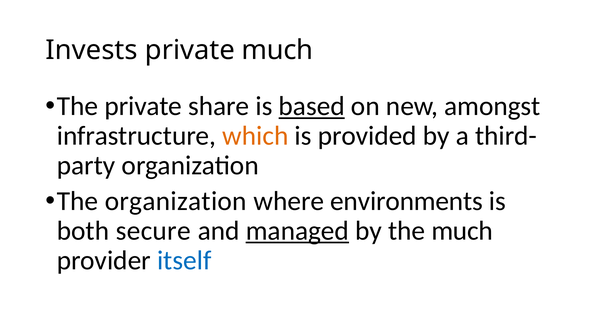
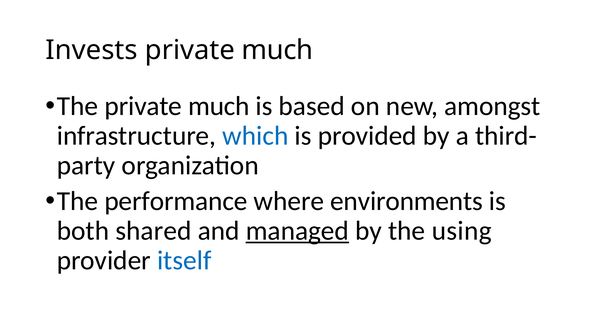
The private share: share -> much (219, 106)
based underline: present -> none (312, 106)
which colour: orange -> blue (255, 136)
The organization: organization -> performance (176, 201)
secure: secure -> shared (153, 231)
the much: much -> using (462, 231)
